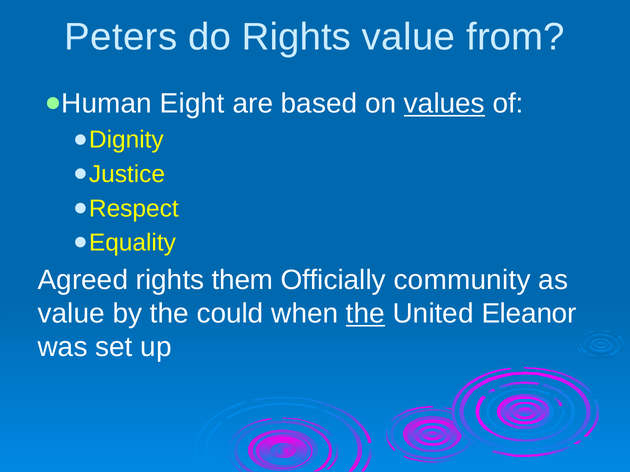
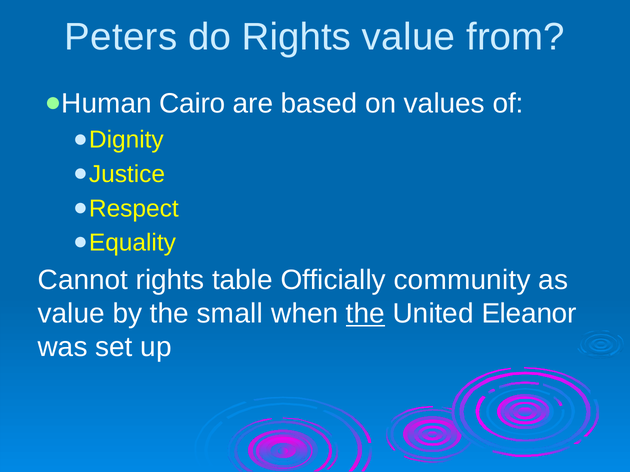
Eight: Eight -> Cairo (192, 104)
values underline: present -> none (444, 104)
Agreed: Agreed -> Cannot (83, 280)
them: them -> table (242, 280)
could: could -> small (230, 314)
